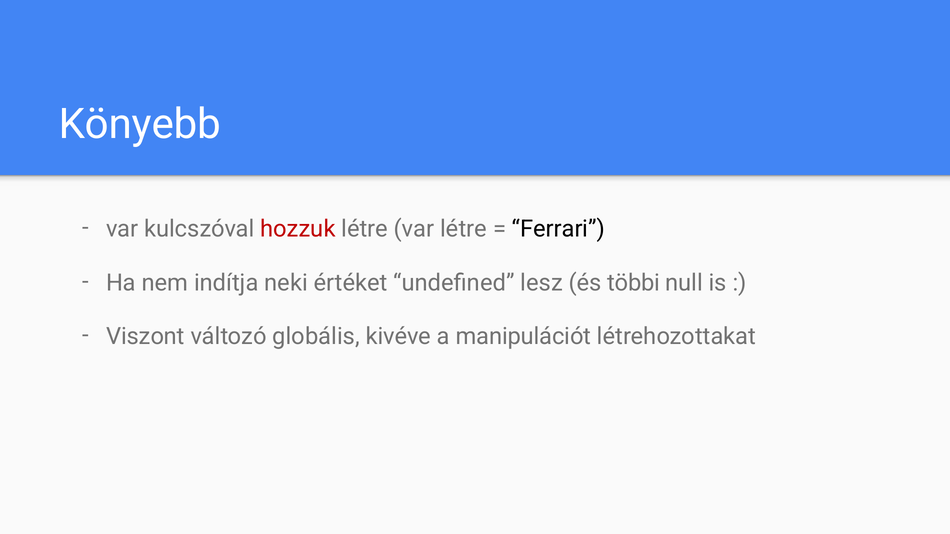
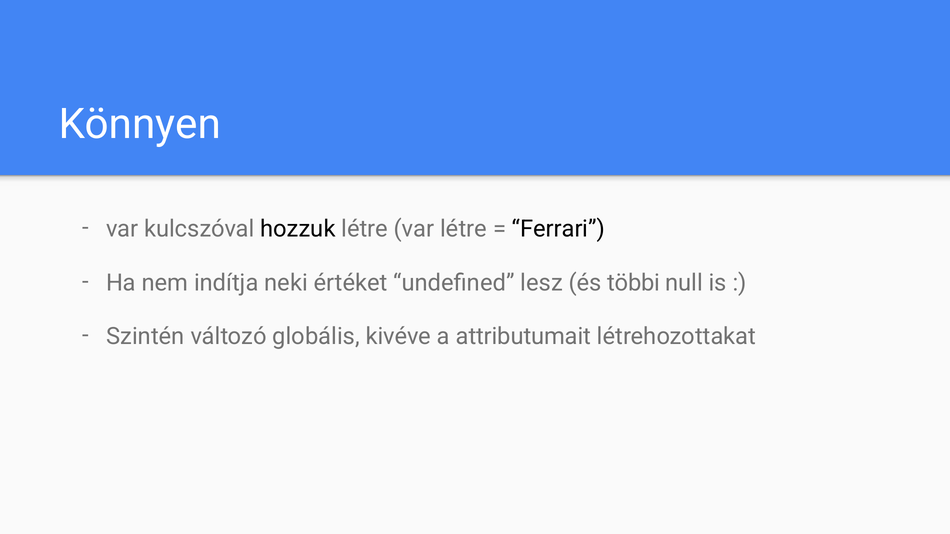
Könyebb: Könyebb -> Könnyen (140, 125)
hozzuk colour: red -> black (298, 229)
Viszont: Viszont -> Szintén (145, 337)
manipulációt: manipulációt -> attributumait (523, 337)
